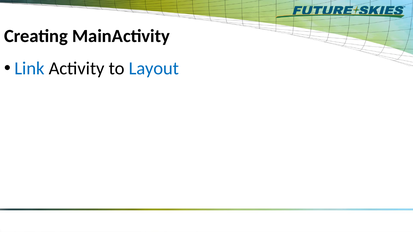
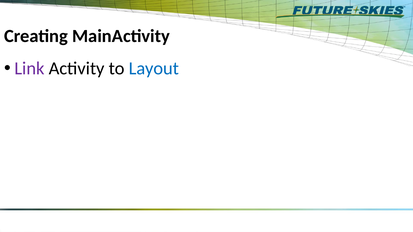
Link colour: blue -> purple (30, 69)
